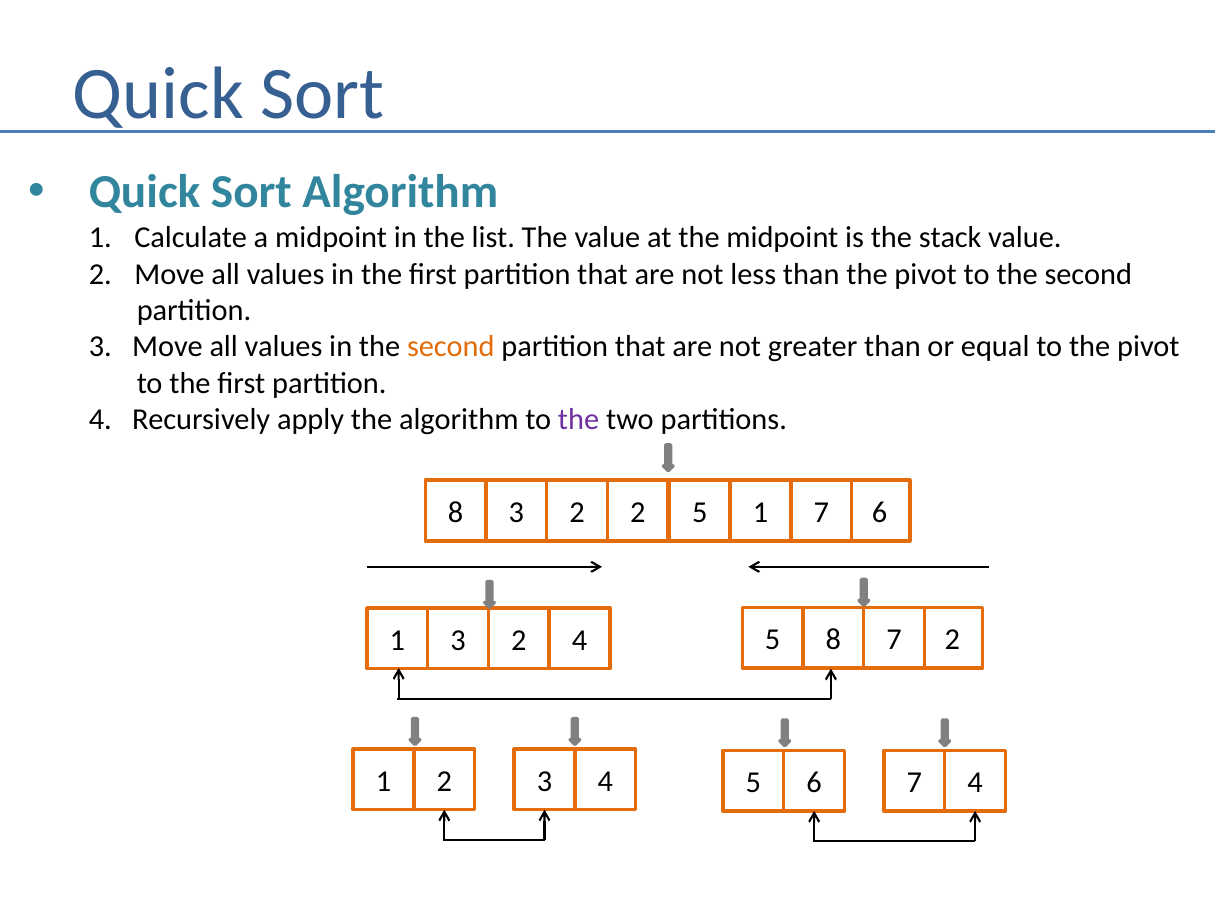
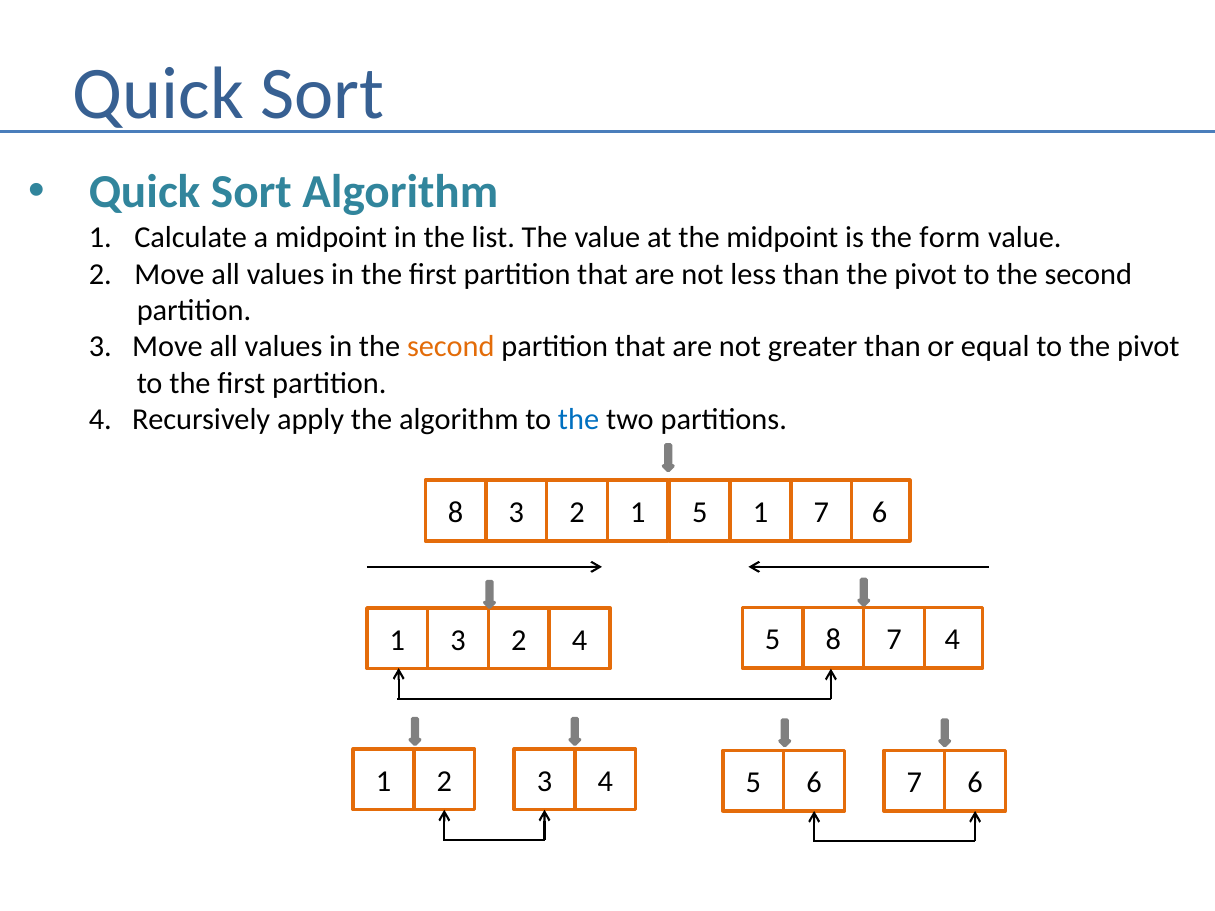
stack: stack -> form (950, 238)
the colour: purple -> blue (579, 420)
2: 2 -> 1 (638, 513)
8 2: 2 -> 4 (952, 640)
5 7 4: 4 -> 6 (975, 783)
